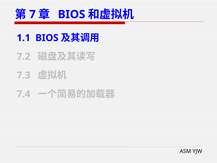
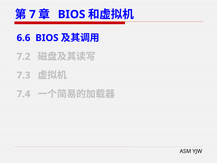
1.1: 1.1 -> 6.6 (24, 38)
